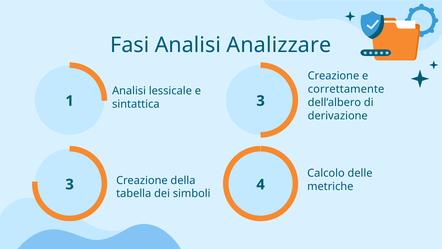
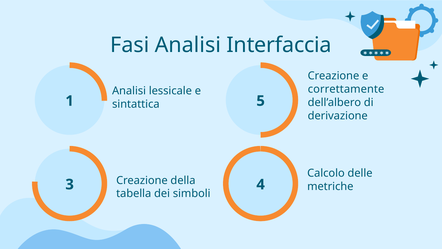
Analizzare: Analizzare -> Interfaccia (279, 45)
3: 3 -> 5 (261, 101)
